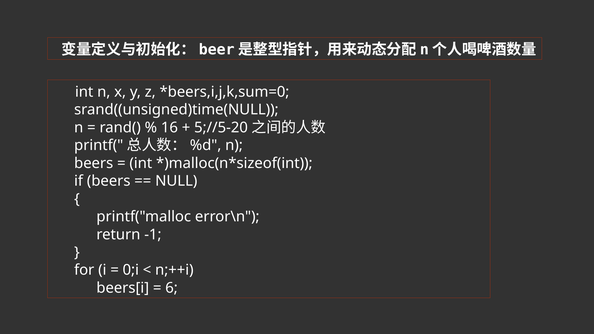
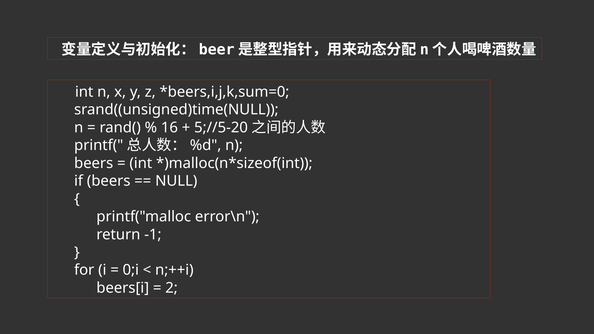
6: 6 -> 2 (172, 288)
